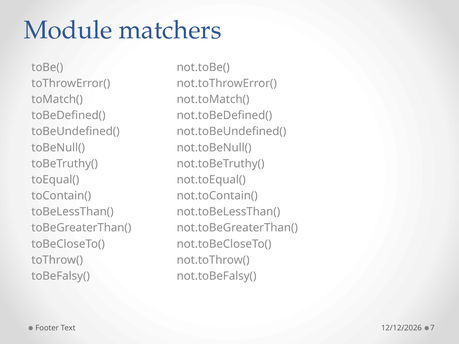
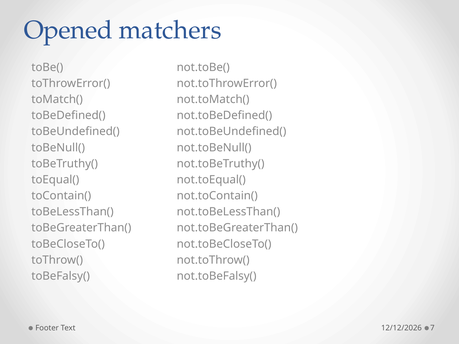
Module: Module -> Opened (68, 30)
